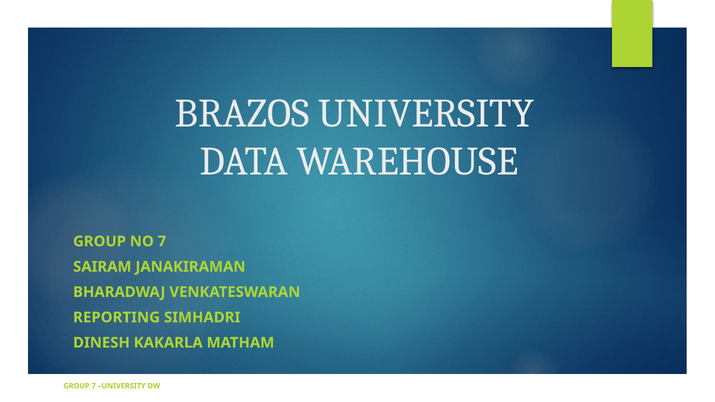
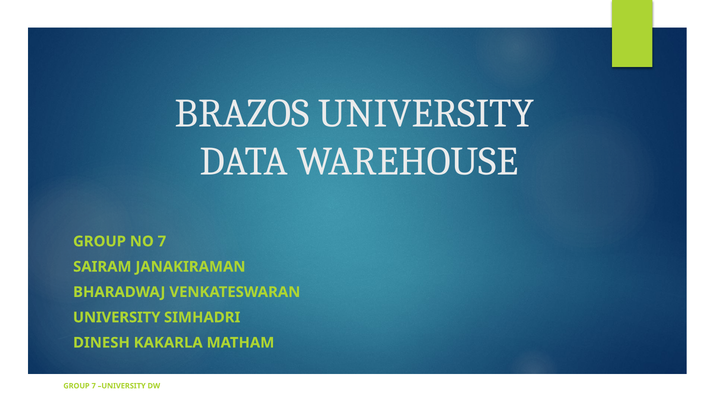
REPORTING: REPORTING -> UNIVERSITY (117, 318)
